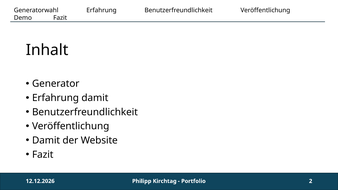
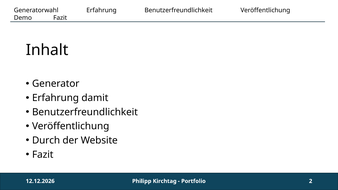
Damit: Damit -> Durch (46, 140)
